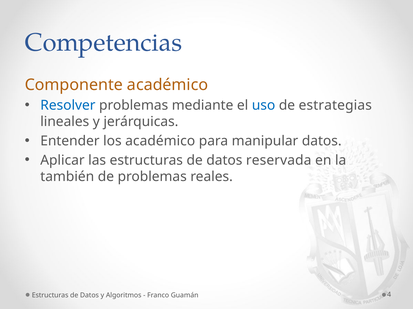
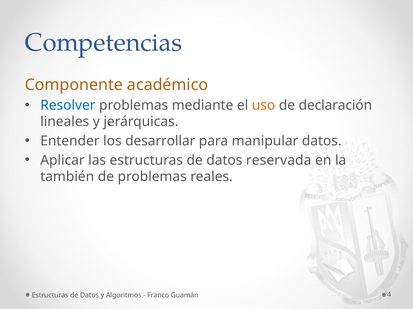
uso colour: blue -> orange (264, 106)
estrategias: estrategias -> declaración (335, 106)
los académico: académico -> desarrollar (160, 141)
